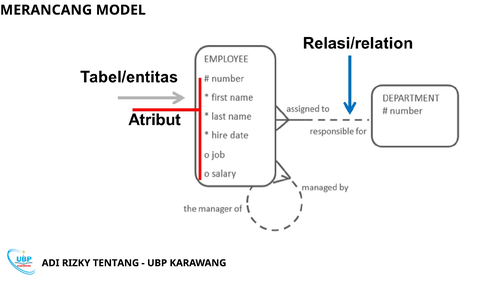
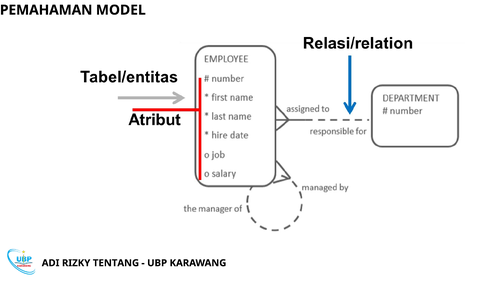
MERANCANG: MERANCANG -> PEMAHAMAN (46, 10)
